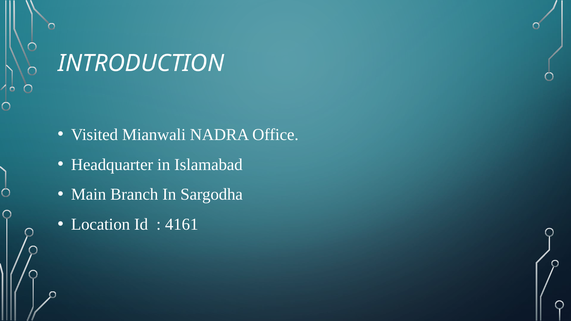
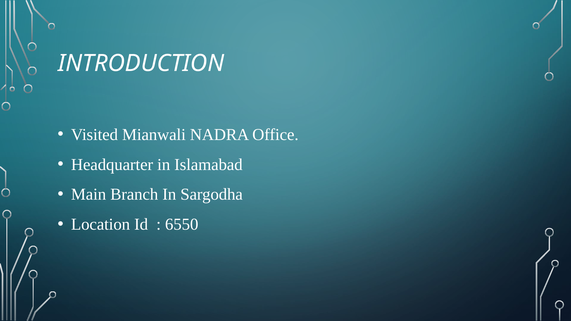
4161: 4161 -> 6550 (182, 225)
